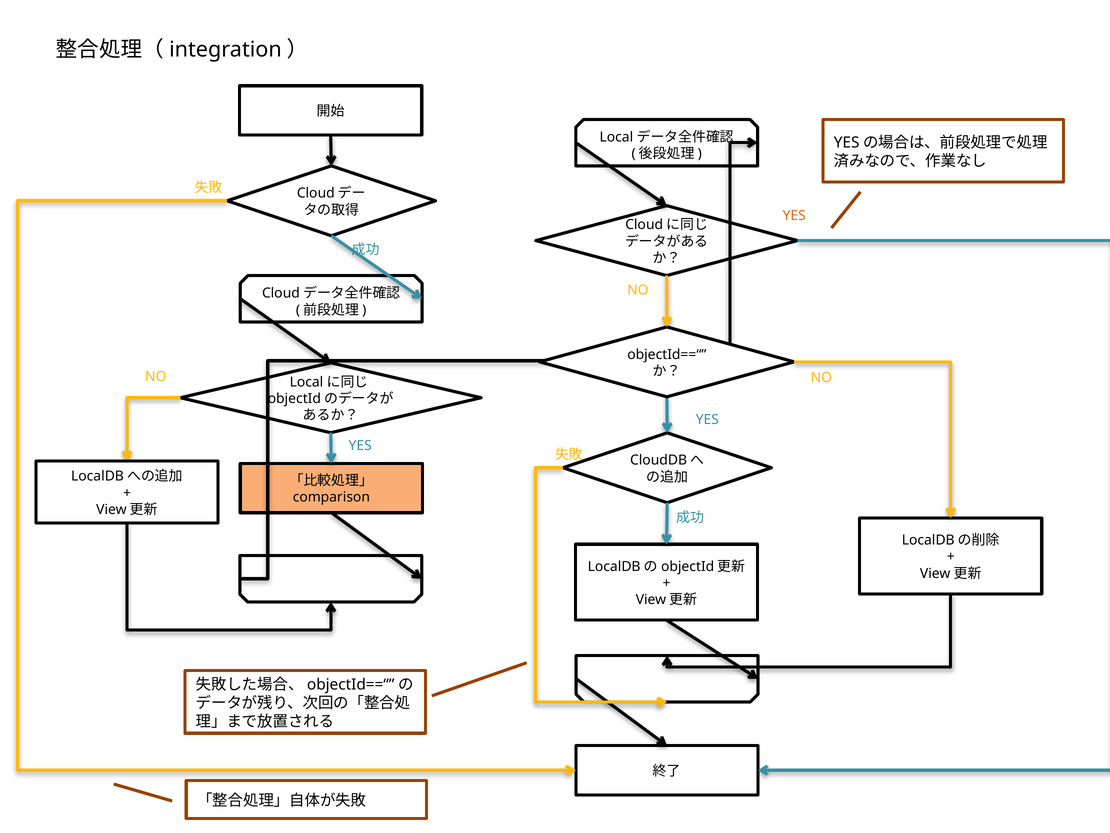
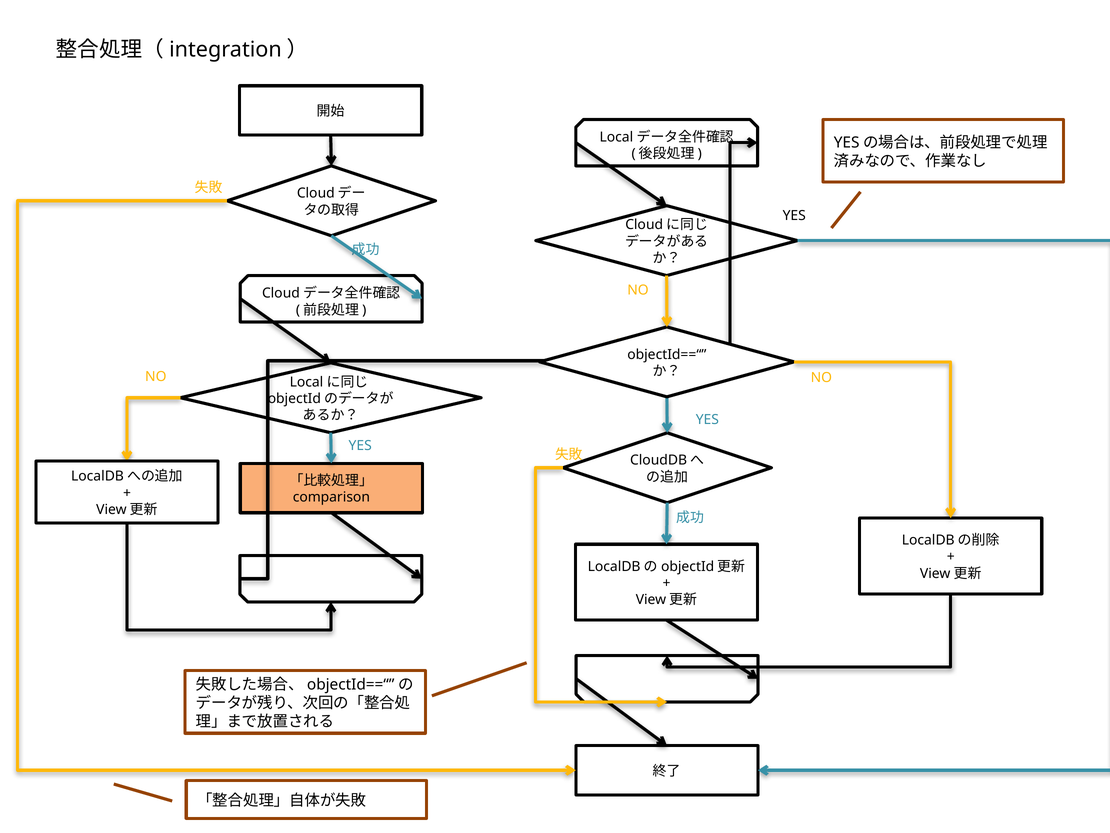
YES colour: orange -> black (794, 215)
